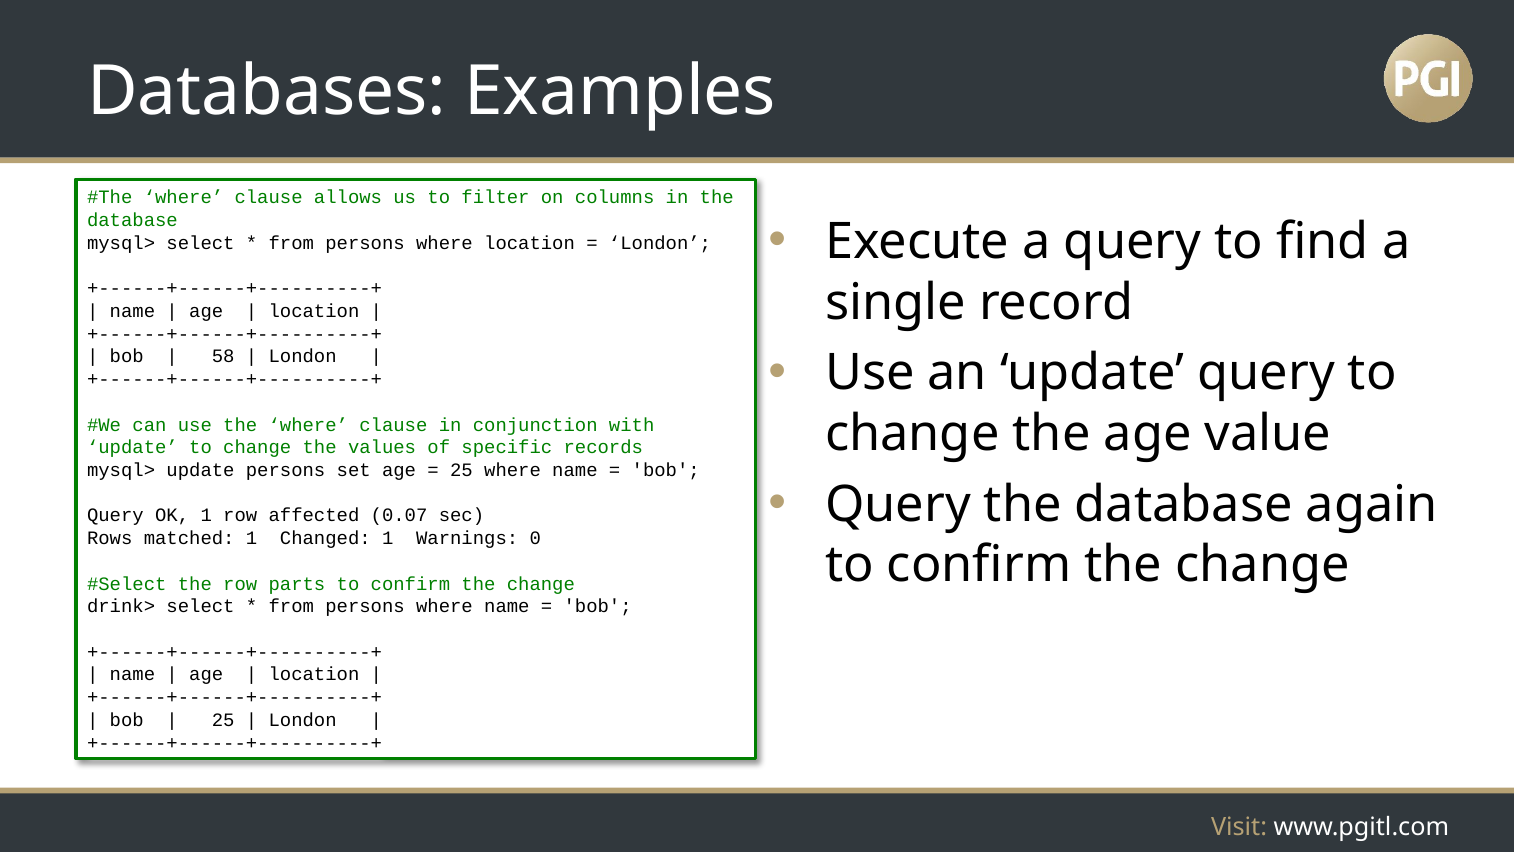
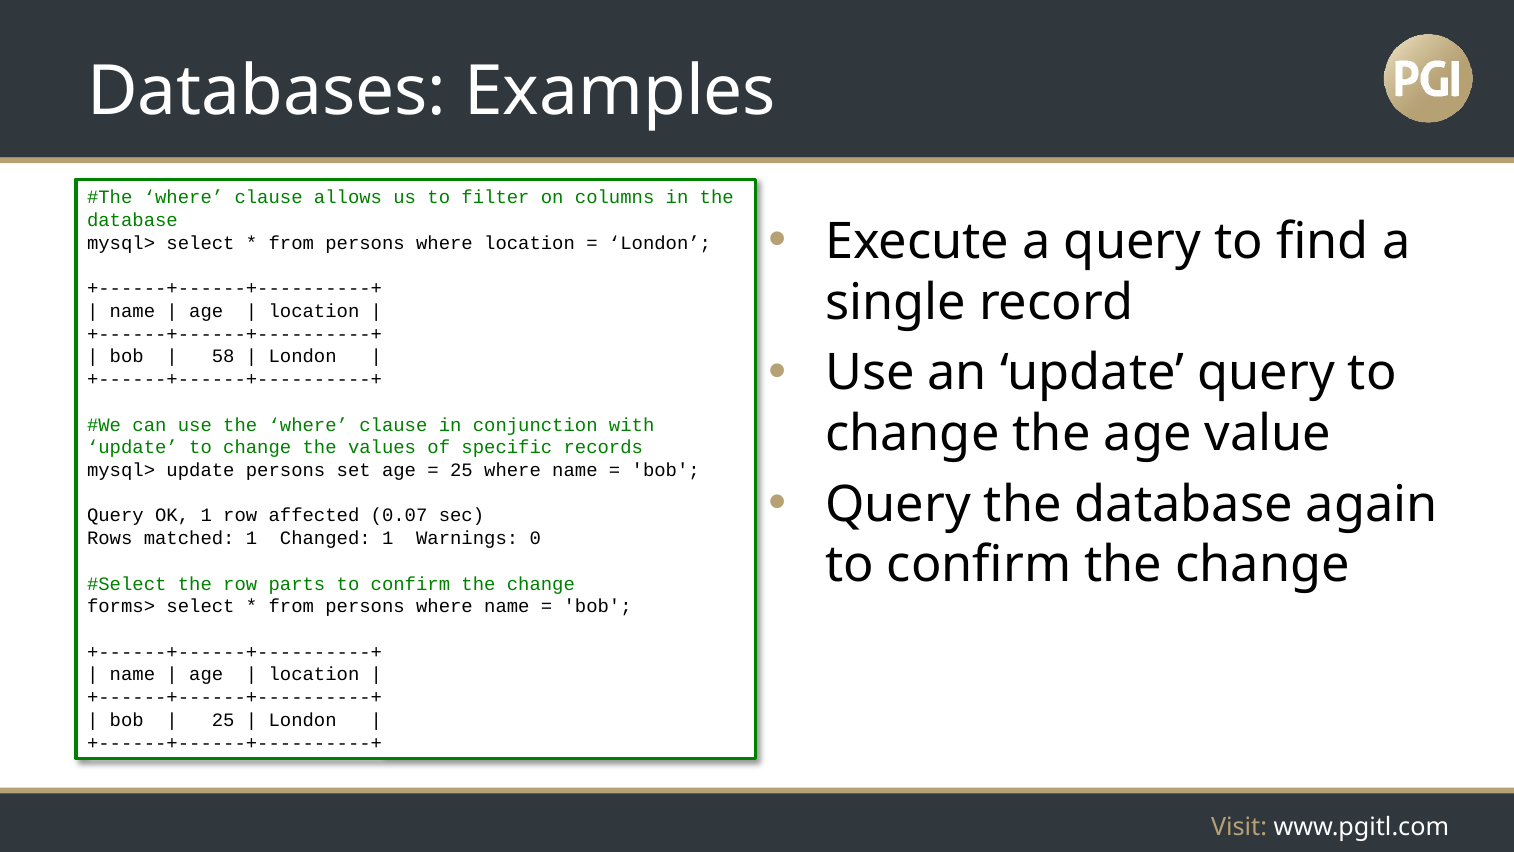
drink>: drink> -> forms> (121, 606)
